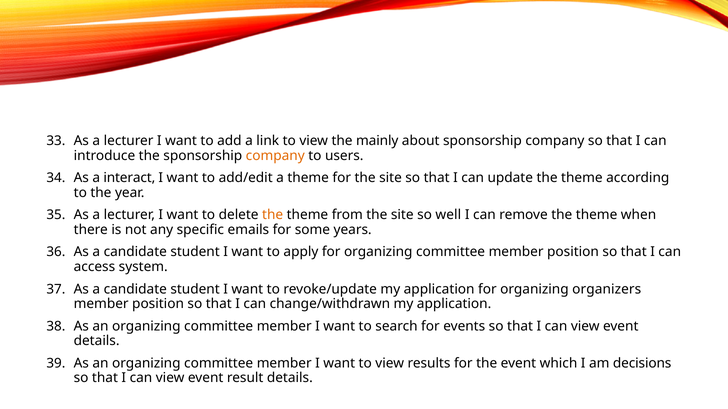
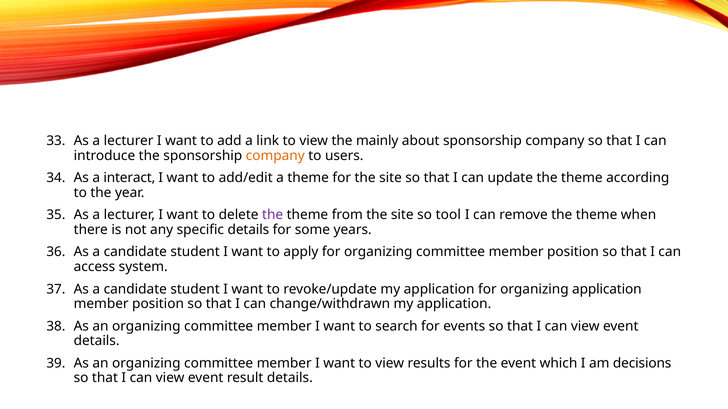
the colour: orange -> purple (273, 215)
well: well -> tool (448, 215)
specific emails: emails -> details (248, 230)
organizing organizers: organizers -> application (607, 289)
